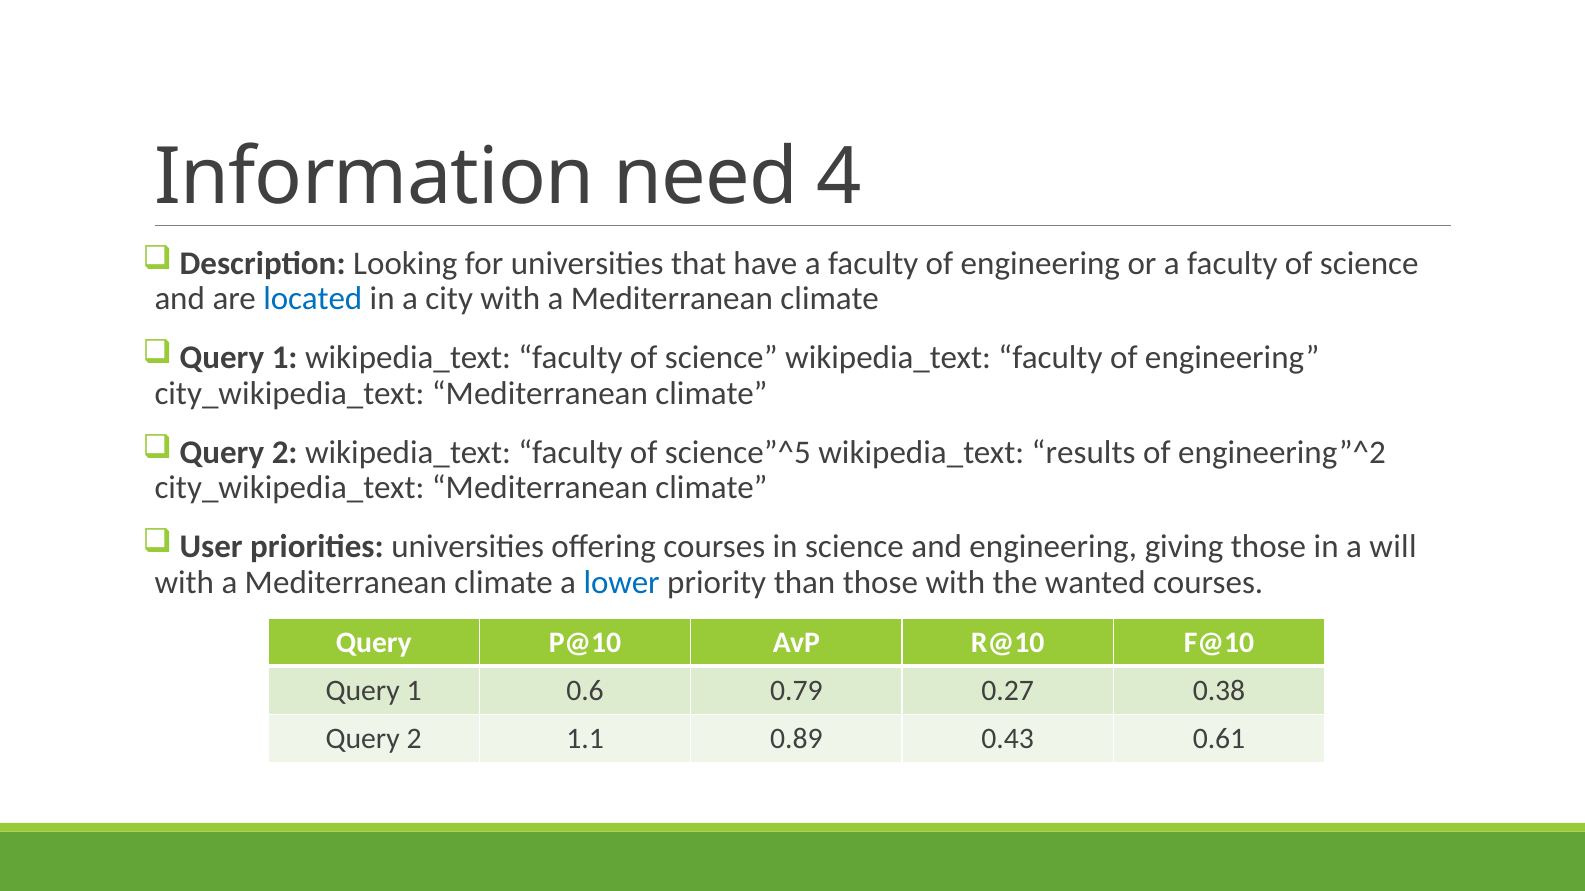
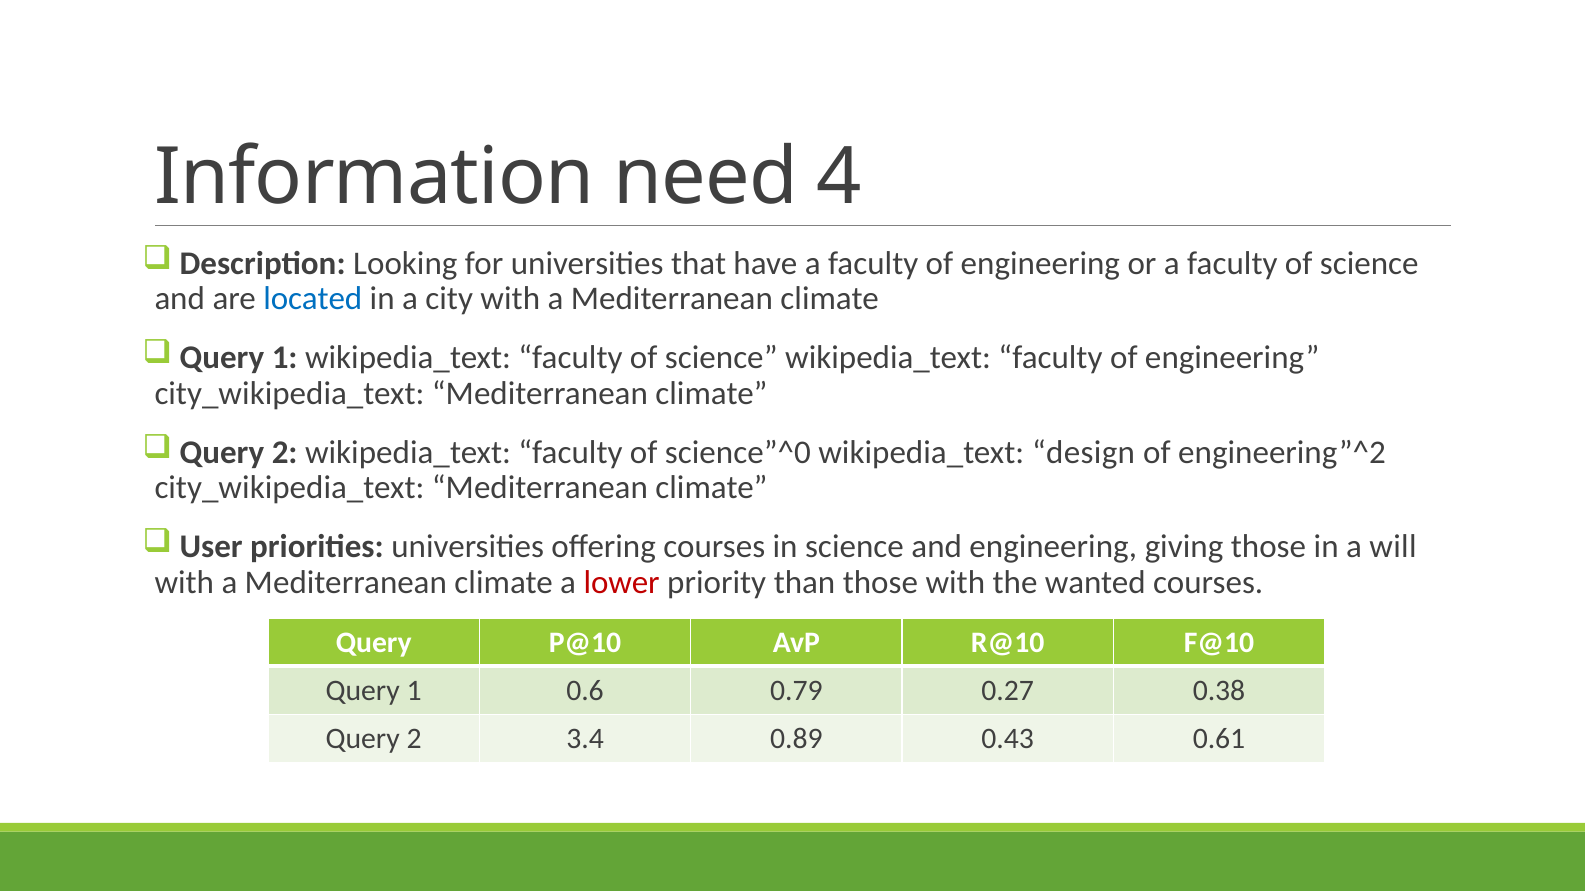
science”^5: science”^5 -> science”^0 (738, 452)
results: results -> design (1084, 452)
lower colour: blue -> red (622, 583)
1.1: 1.1 -> 3.4 (585, 739)
